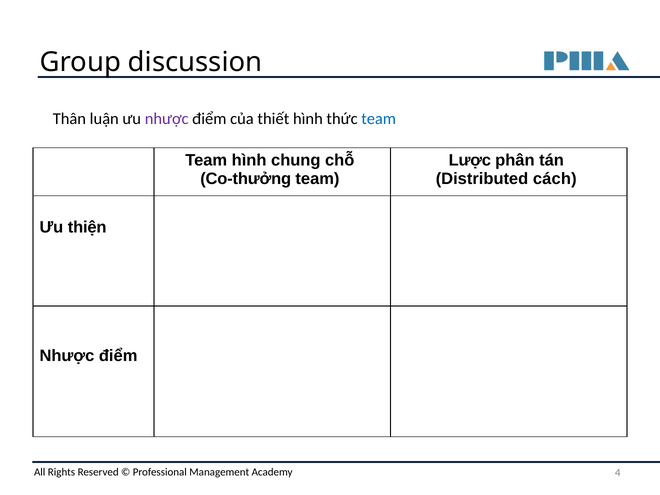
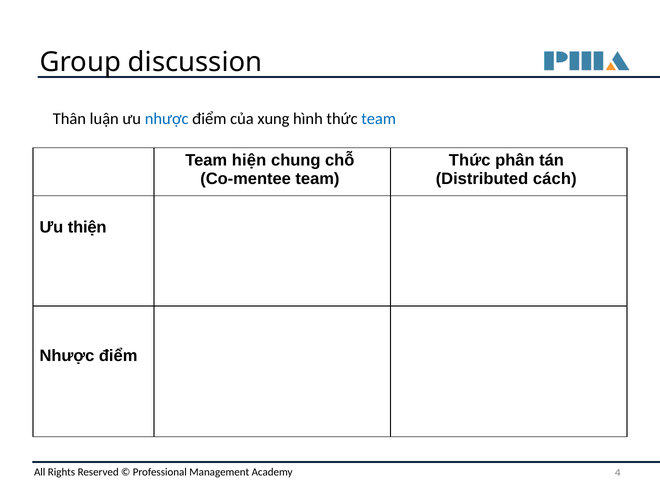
nhược colour: purple -> blue (167, 119)
thiết: thiết -> xung (273, 119)
Team hình: hình -> hiện (249, 160)
Lược: Lược -> Thức (470, 160)
Co-thưởng: Co-thưởng -> Co-mentee (246, 179)
